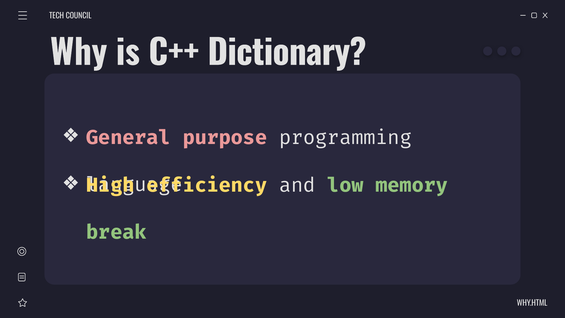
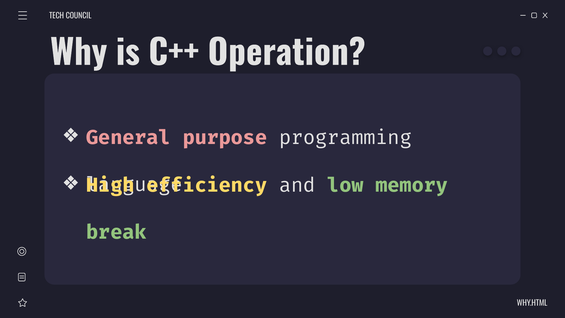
Dictionary: Dictionary -> Operation (287, 53)
